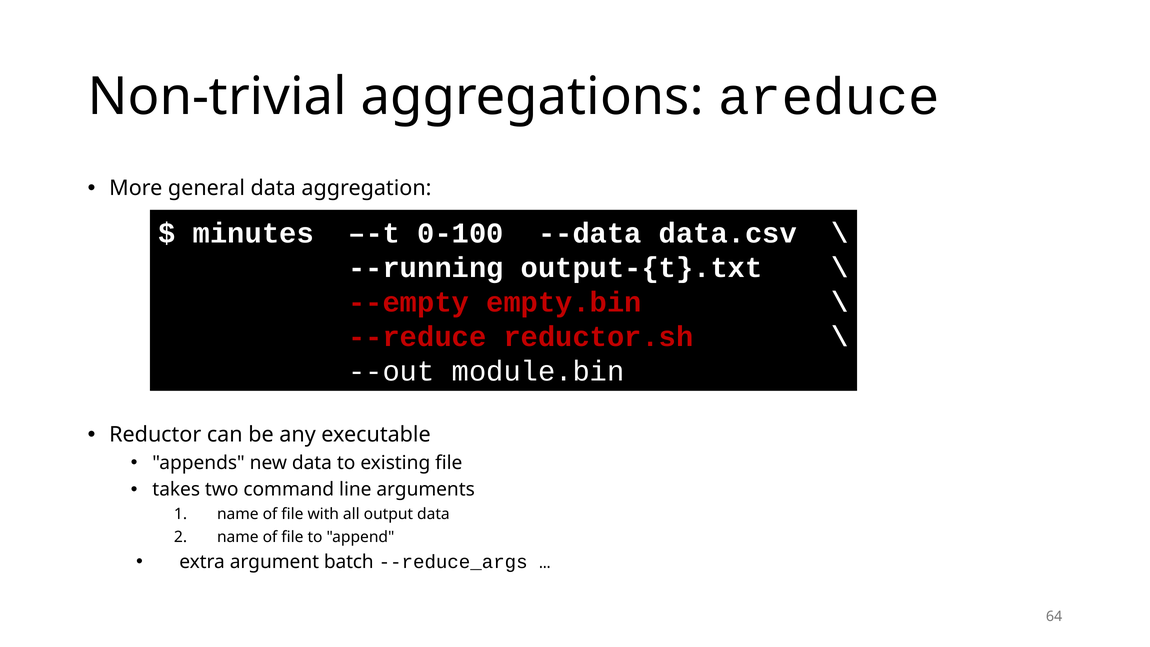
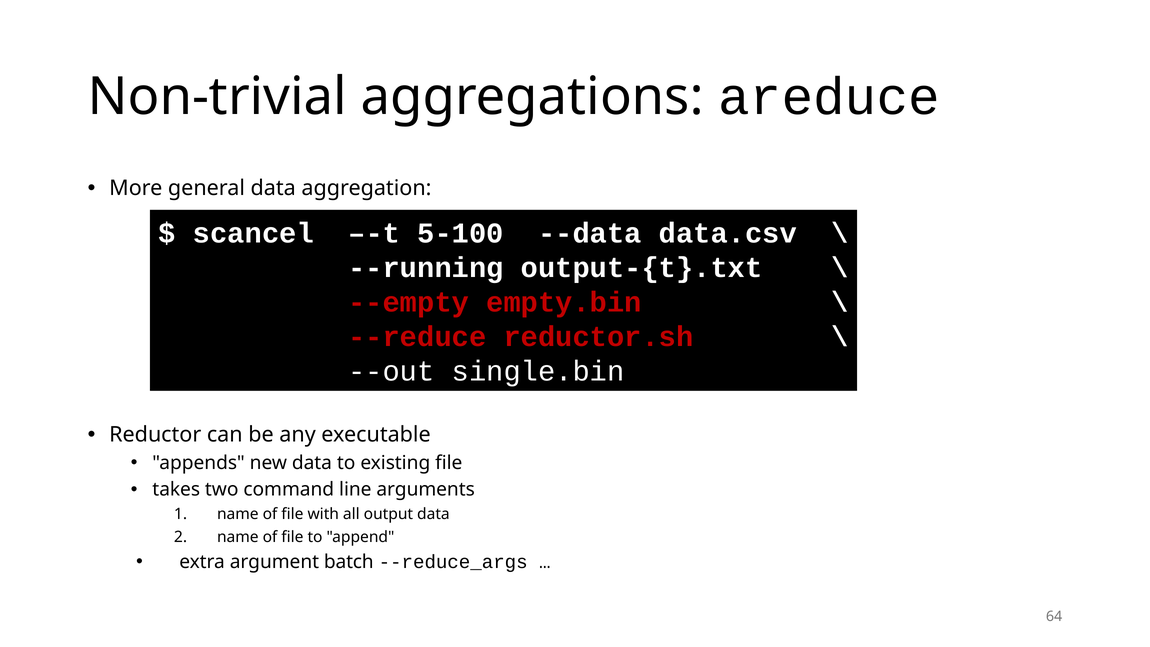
minutes: minutes -> scancel (253, 233)
0-100: 0-100 -> 5-100 (460, 233)
module.bin: module.bin -> single.bin (538, 371)
